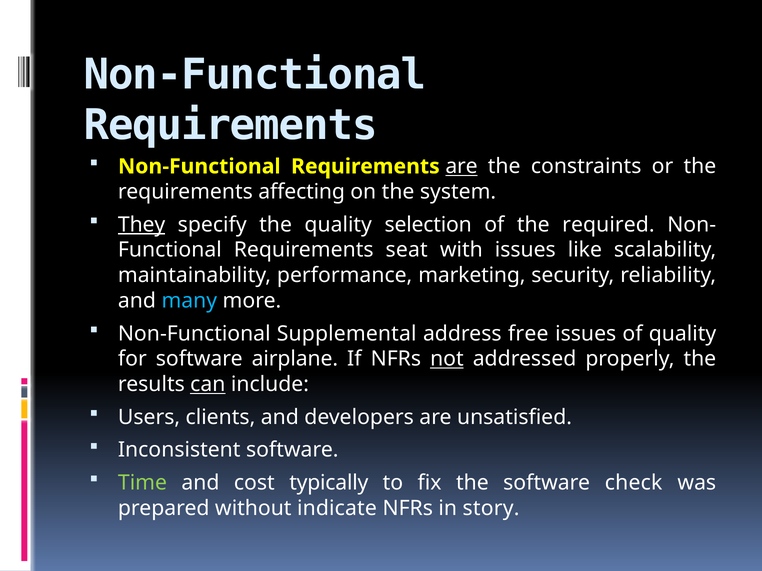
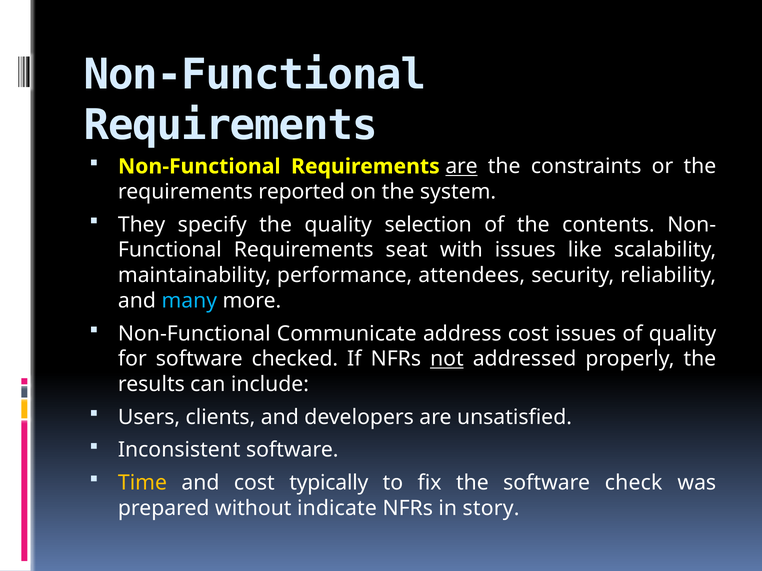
affecting: affecting -> reported (302, 192)
They underline: present -> none (142, 225)
required: required -> contents (608, 225)
marketing: marketing -> attendees (472, 276)
Supplemental: Supplemental -> Communicate (347, 334)
address free: free -> cost (528, 334)
airplane: airplane -> checked (295, 359)
can underline: present -> none (208, 385)
Time colour: light green -> yellow (142, 483)
